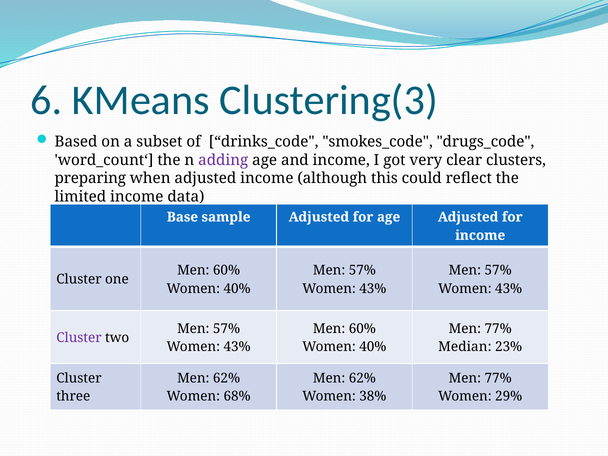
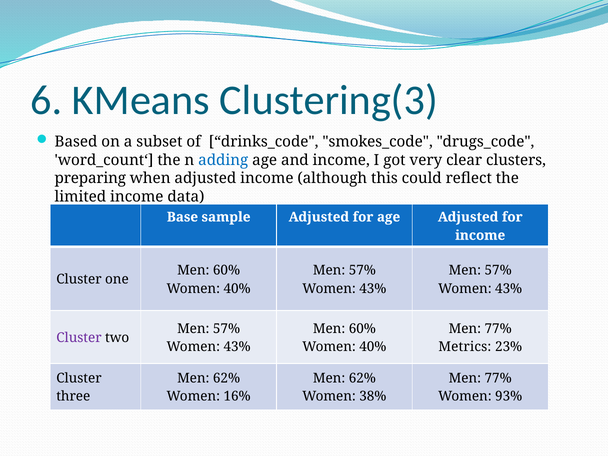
adding colour: purple -> blue (223, 160)
Median: Median -> Metrics (465, 347)
68%: 68% -> 16% (237, 396)
29%: 29% -> 93% (509, 396)
